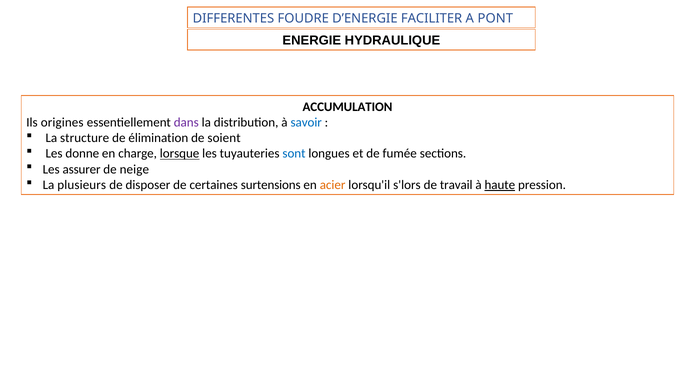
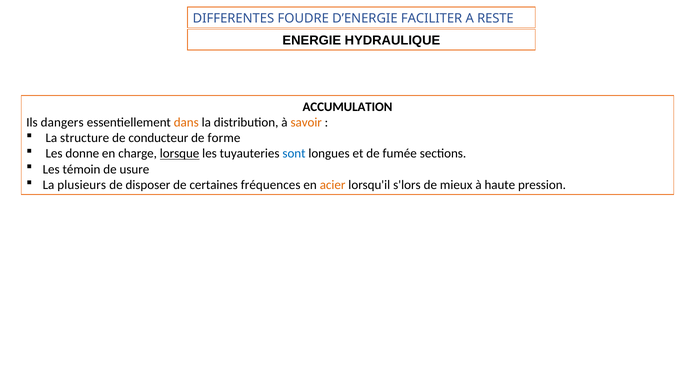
PONT: PONT -> RESTE (495, 18)
origines: origines -> dangers (62, 122)
dans colour: purple -> orange (186, 122)
savoir colour: blue -> orange (306, 122)
élimination: élimination -> conducteur (158, 138)
soient: soient -> forme (224, 138)
assurer: assurer -> témoin (82, 169)
neige: neige -> usure (134, 169)
surtensions: surtensions -> fréquences (271, 185)
travail: travail -> mieux (456, 185)
haute underline: present -> none (500, 185)
